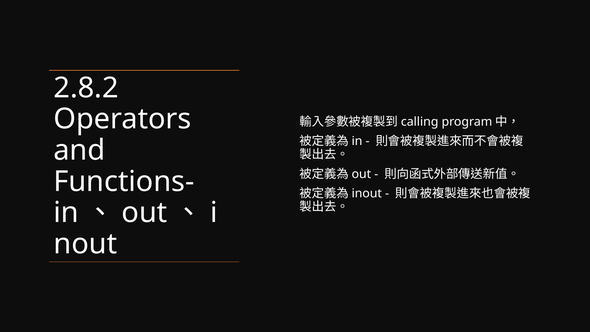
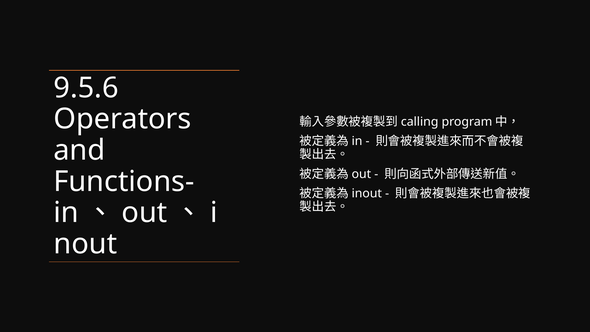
2.8.2: 2.8.2 -> 9.5.6 (86, 88)
